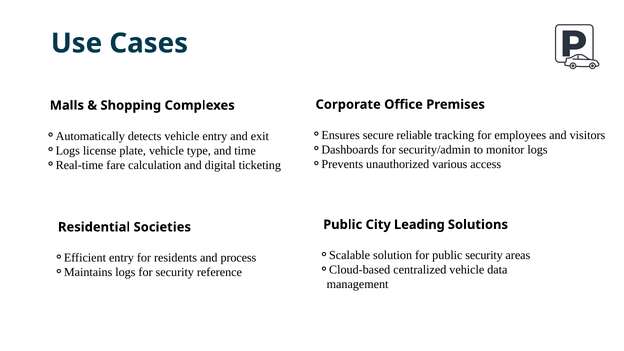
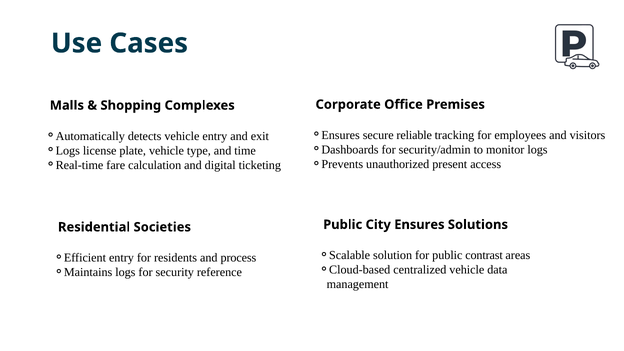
various: various -> present (450, 164)
Leading: Leading -> Ensures (419, 225)
public security: security -> contrast (484, 255)
